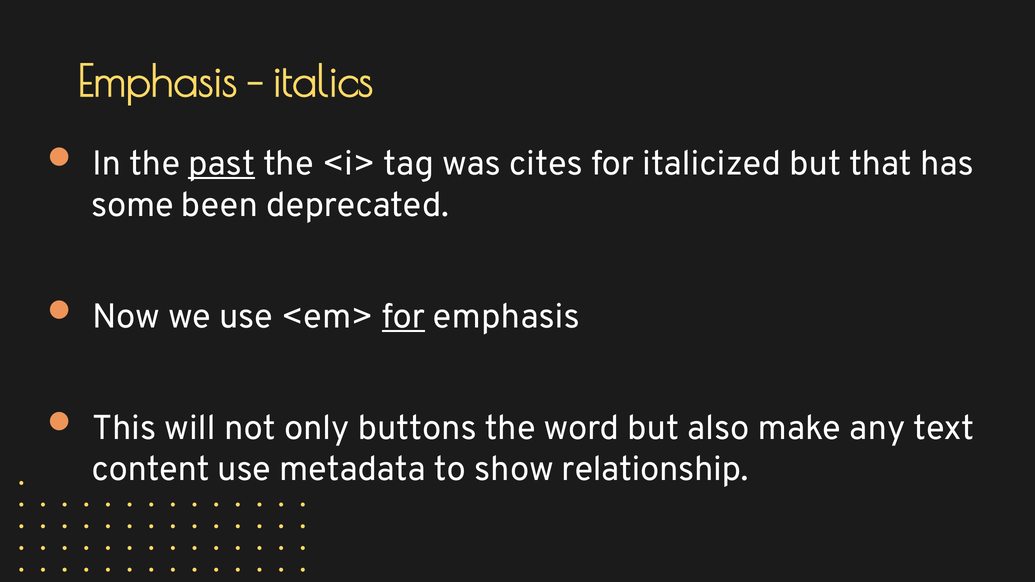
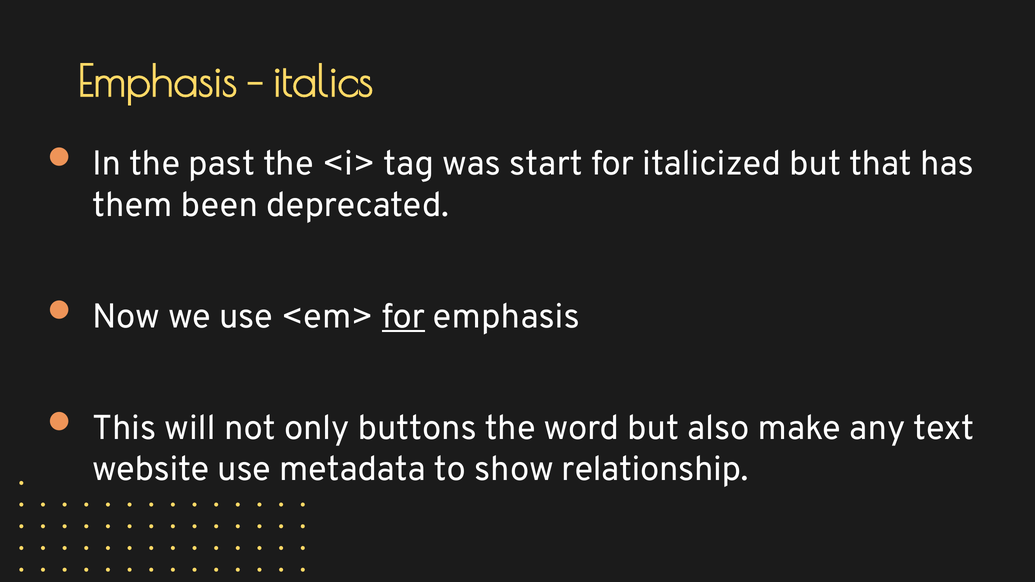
past underline: present -> none (222, 163)
cites: cites -> start (546, 163)
some: some -> them (132, 205)
content: content -> website (151, 469)
